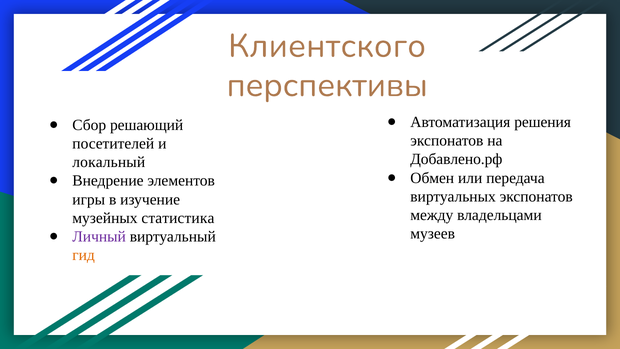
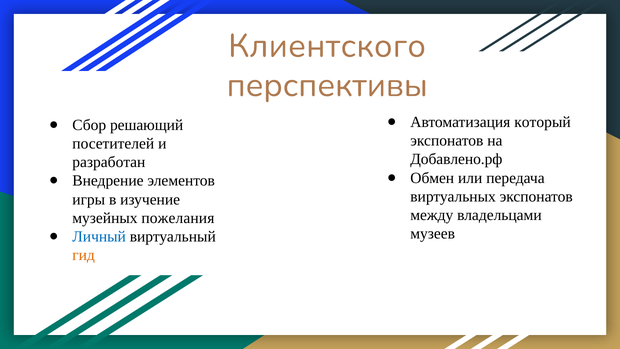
решения: решения -> который (543, 122)
локальный: локальный -> разработан (109, 162)
статистика: статистика -> пожелания (178, 218)
Личный colour: purple -> blue (99, 236)
